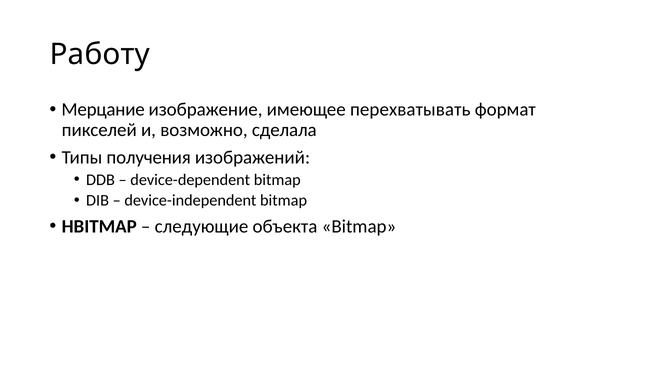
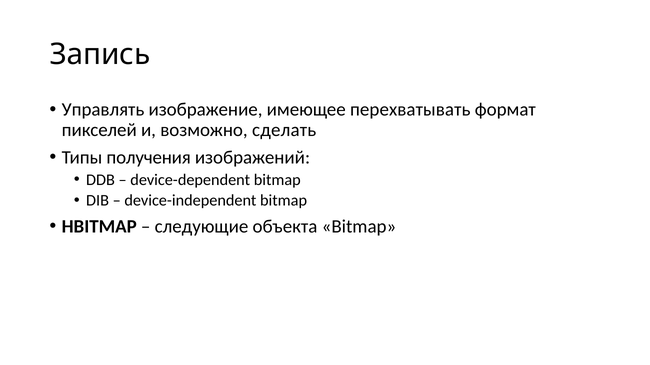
Работу: Работу -> Запись (100, 55)
Мерцание: Мерцание -> Управлять (103, 110)
сделала: сделала -> сделать (284, 130)
